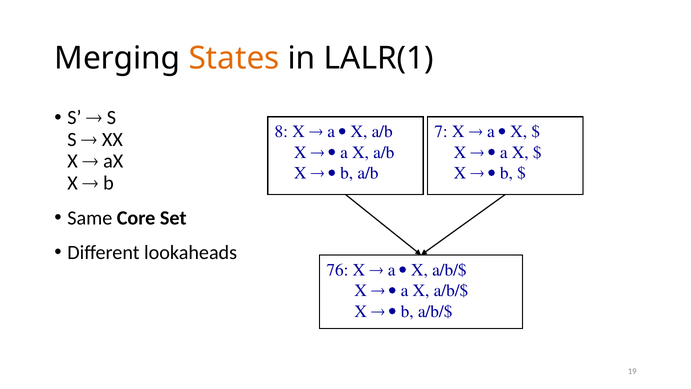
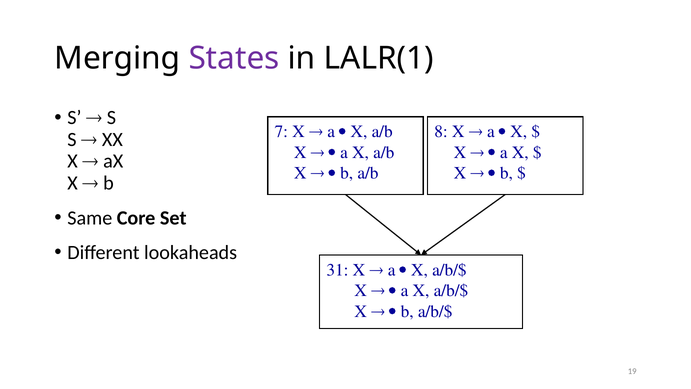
States colour: orange -> purple (234, 58)
8: 8 -> 7 (281, 132)
7: 7 -> 8 (441, 132)
76: 76 -> 31 (337, 270)
